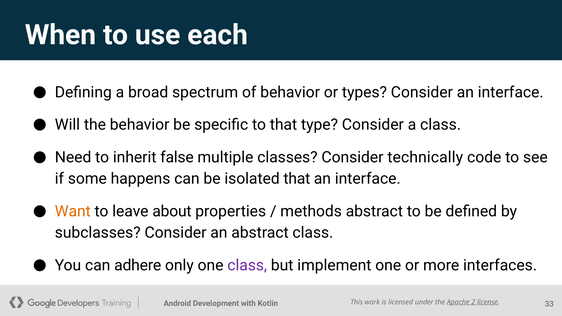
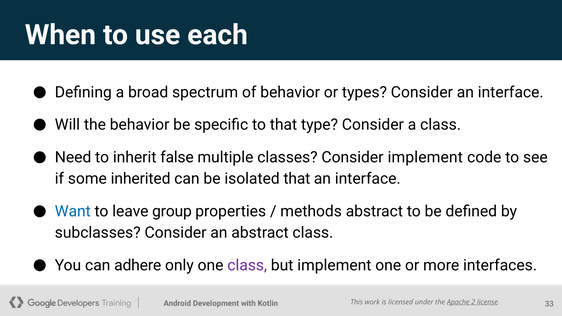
Consider technically: technically -> implement (425, 157)
happens: happens -> inherited (141, 179)
Want colour: orange -> blue (73, 211)
about: about -> group (172, 211)
